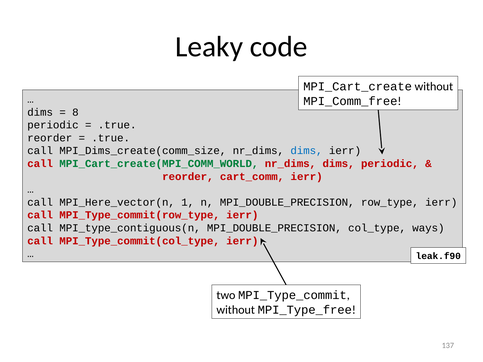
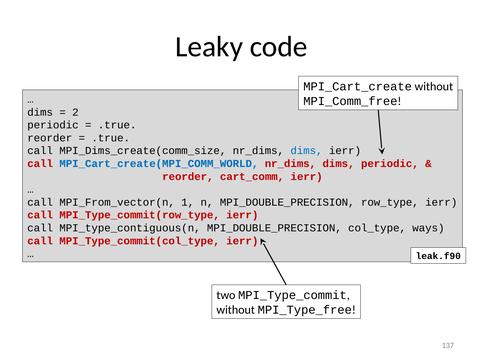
8: 8 -> 2 (75, 112)
MPI_Cart_create(MPI_COMM_WORLD colour: green -> blue (159, 164)
MPI_Here_vector(n: MPI_Here_vector(n -> MPI_From_vector(n (117, 202)
